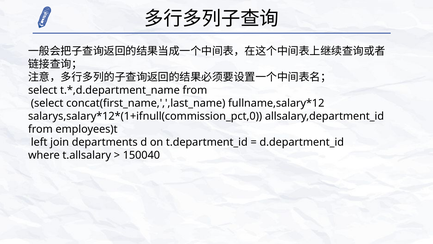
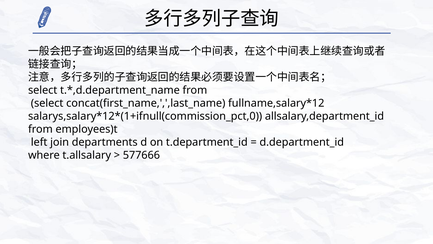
150040: 150040 -> 577666 (141, 155)
